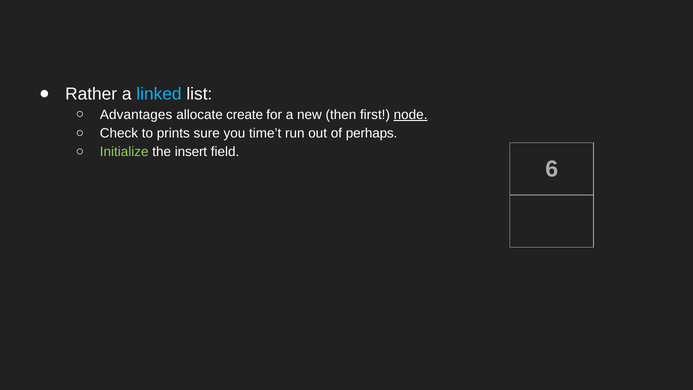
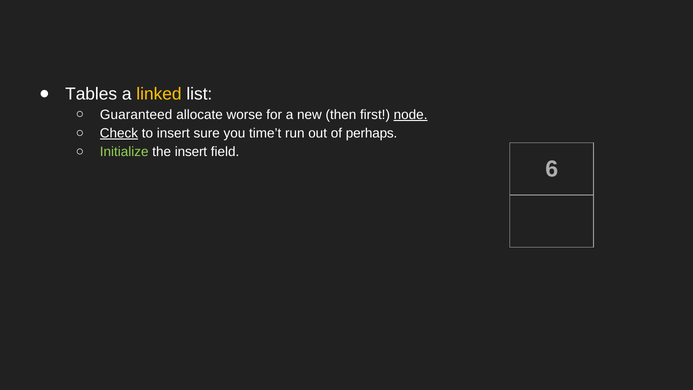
Rather: Rather -> Tables (91, 94)
linked colour: light blue -> yellow (159, 94)
Advantages: Advantages -> Guaranteed (136, 115)
create: create -> worse (245, 115)
Check underline: none -> present (119, 133)
to prints: prints -> insert (173, 133)
